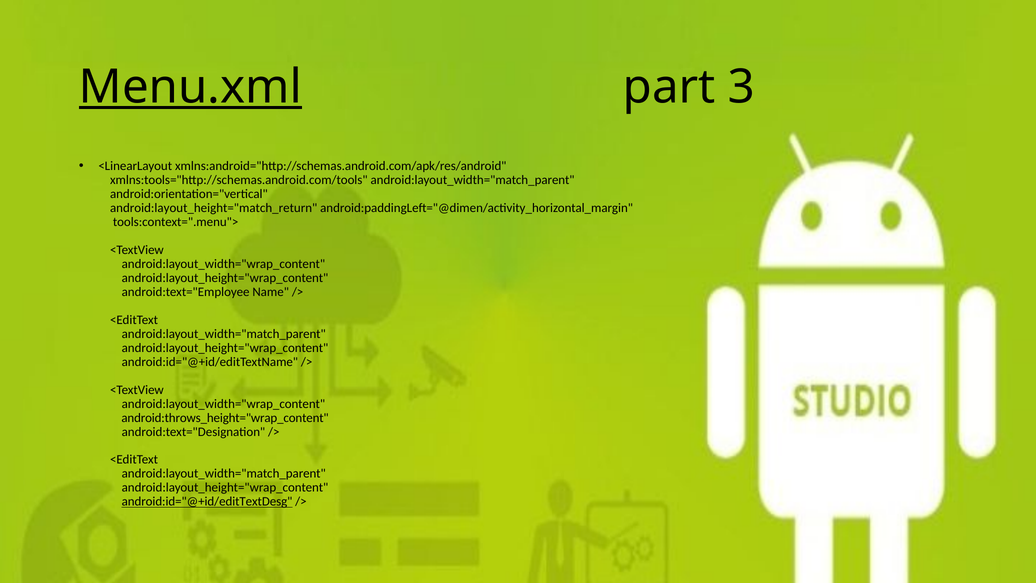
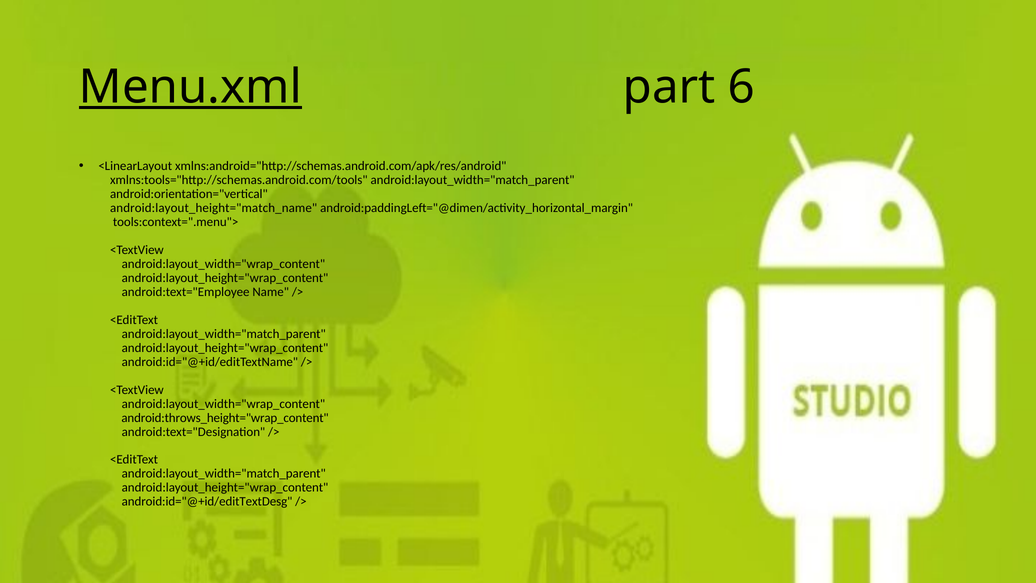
3: 3 -> 6 (741, 87)
android:layout_height="match_return: android:layout_height="match_return -> android:layout_height="match_name (214, 208)
android:id="@+id/editTextDesg underline: present -> none (207, 501)
